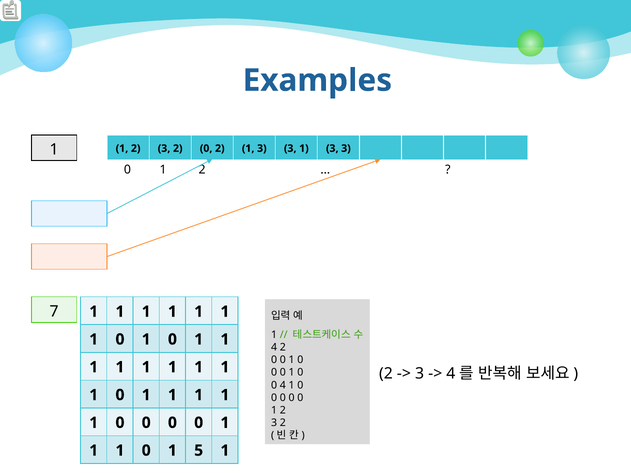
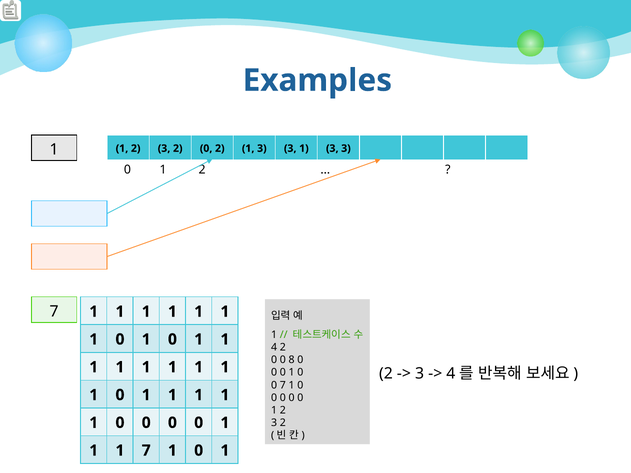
1: 1 -> 8 (292, 360)
0 4: 4 -> 7 (283, 385)
0: 0 -> 7 (146, 451)
5: 5 -> 0 (199, 451)
